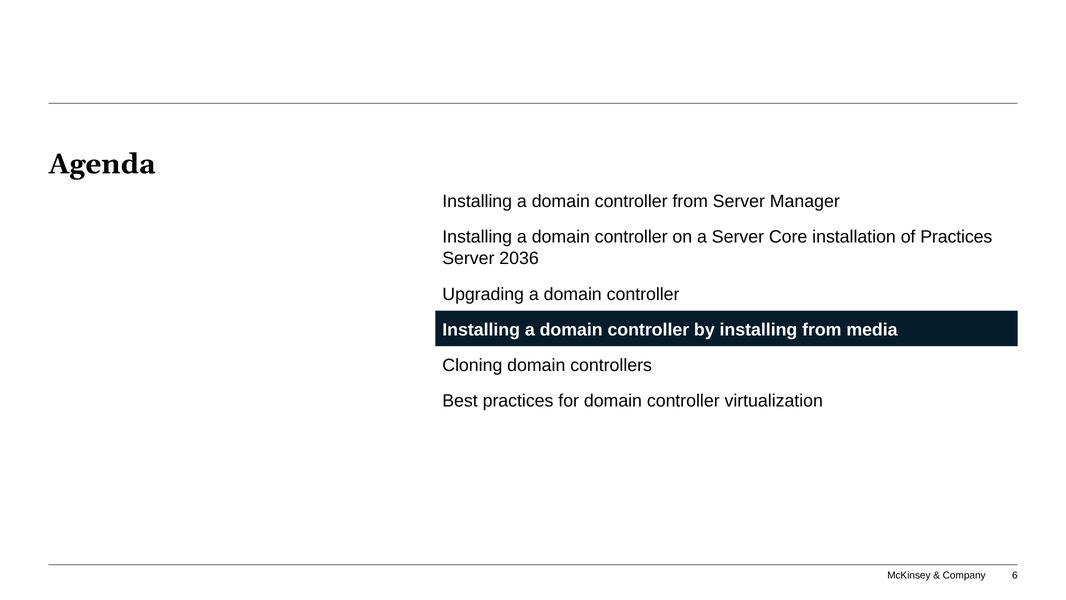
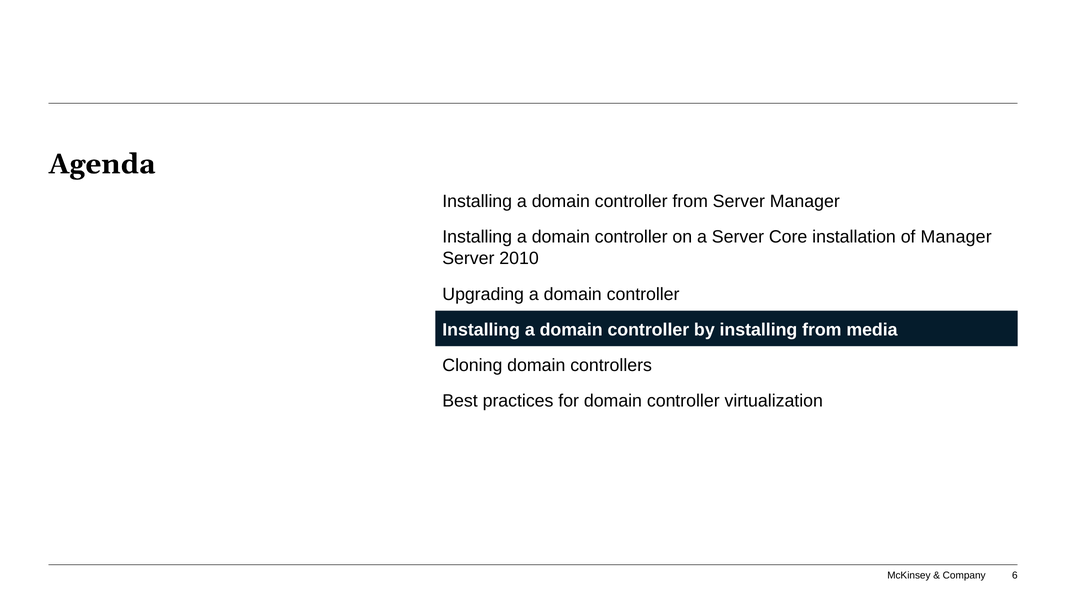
of Practices: Practices -> Manager (956, 237)
2036: 2036 -> 2010 (519, 258)
